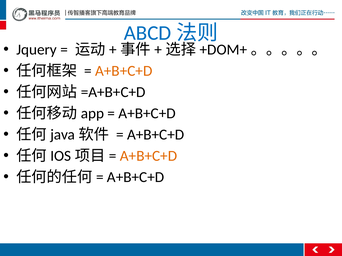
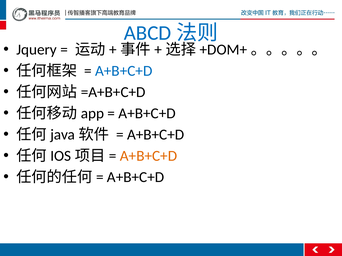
A+B+C+D colour: orange -> blue (124, 71)
